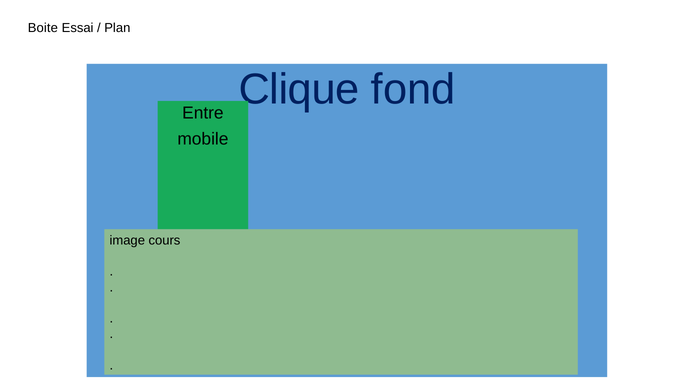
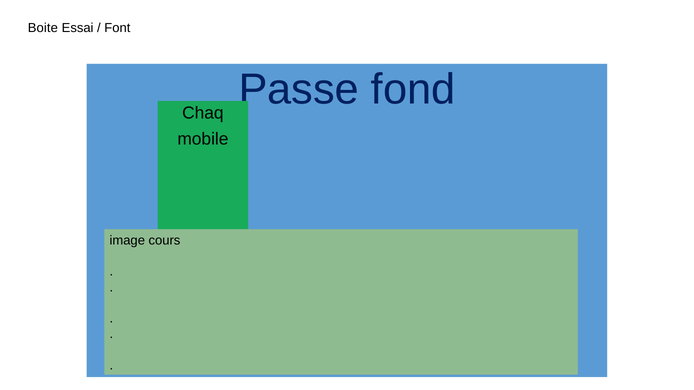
Plan: Plan -> Font (117, 28)
Clique: Clique -> Passe (299, 90)
Entre: Entre -> Chaq (203, 113)
